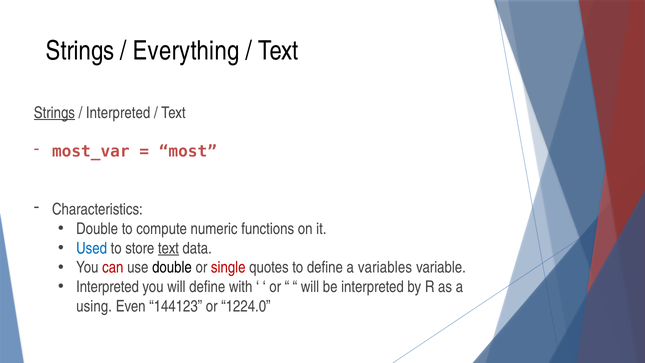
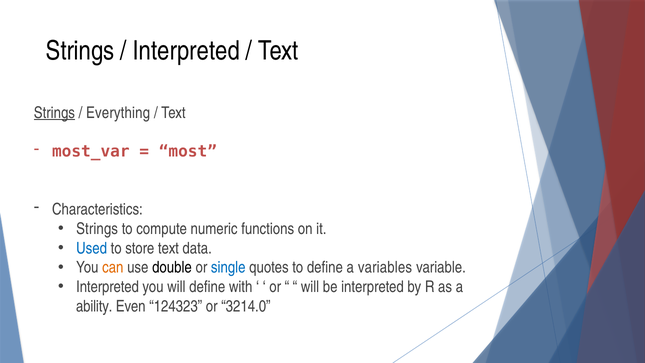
Everything: Everything -> Interpreted (186, 51)
Interpreted: Interpreted -> Everything (118, 113)
Double: Double -> Strings (97, 229)
text underline: present -> none (168, 248)
can colour: red -> orange (113, 267)
single colour: red -> blue (228, 267)
using: using -> ability (94, 306)
144123: 144123 -> 124323 (176, 306)
1224.0: 1224.0 -> 3214.0 (246, 306)
